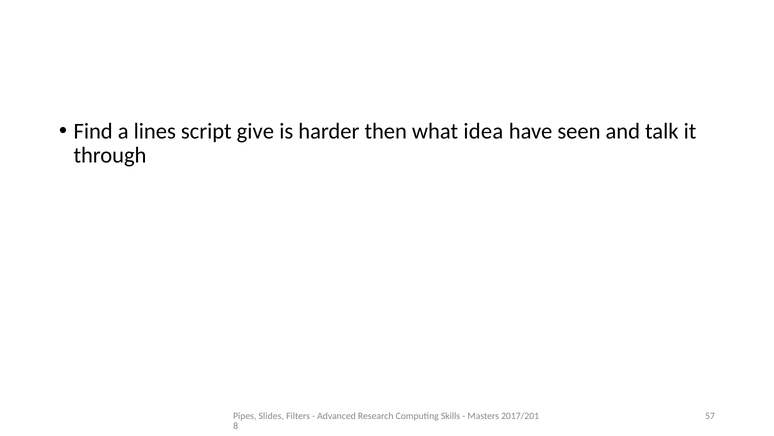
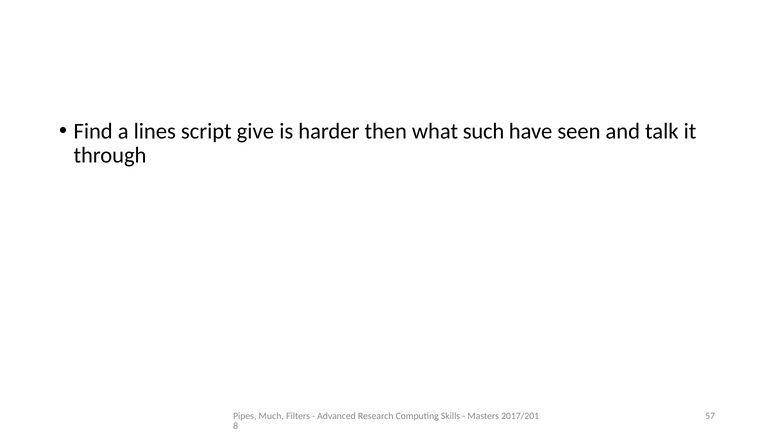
idea: idea -> such (484, 131)
Slides: Slides -> Much (271, 416)
